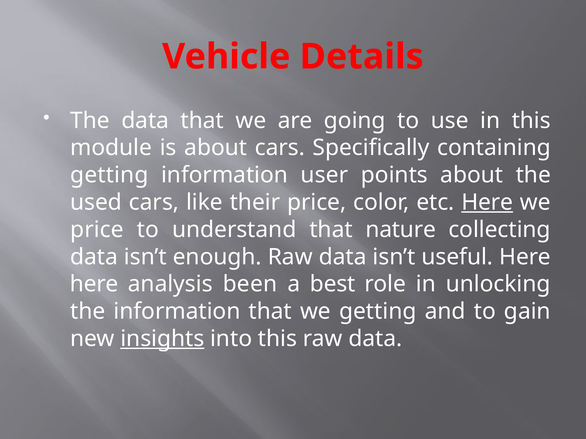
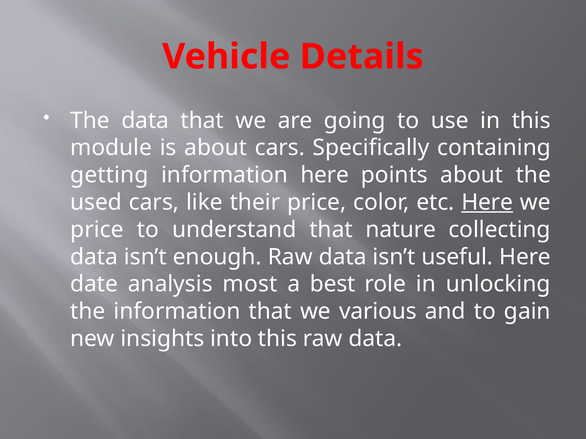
information user: user -> here (325, 175)
here: here -> date (94, 284)
been: been -> most (250, 284)
we getting: getting -> various (378, 312)
insights underline: present -> none (162, 339)
